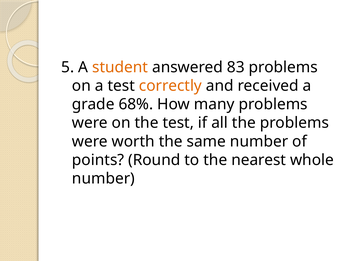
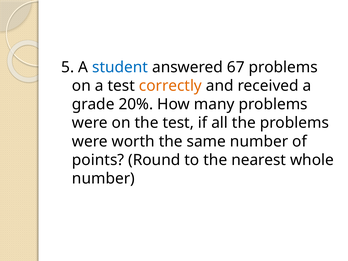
student colour: orange -> blue (120, 67)
83: 83 -> 67 (236, 67)
68%: 68% -> 20% (136, 104)
